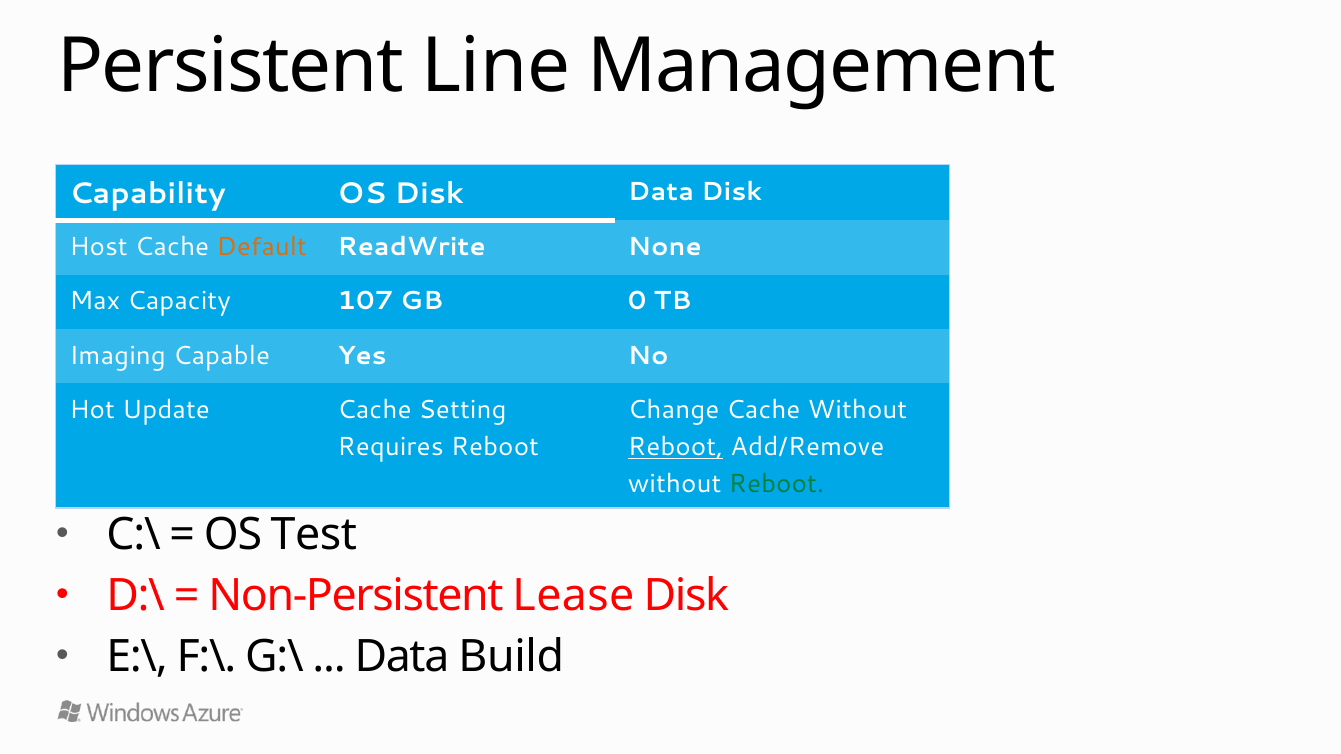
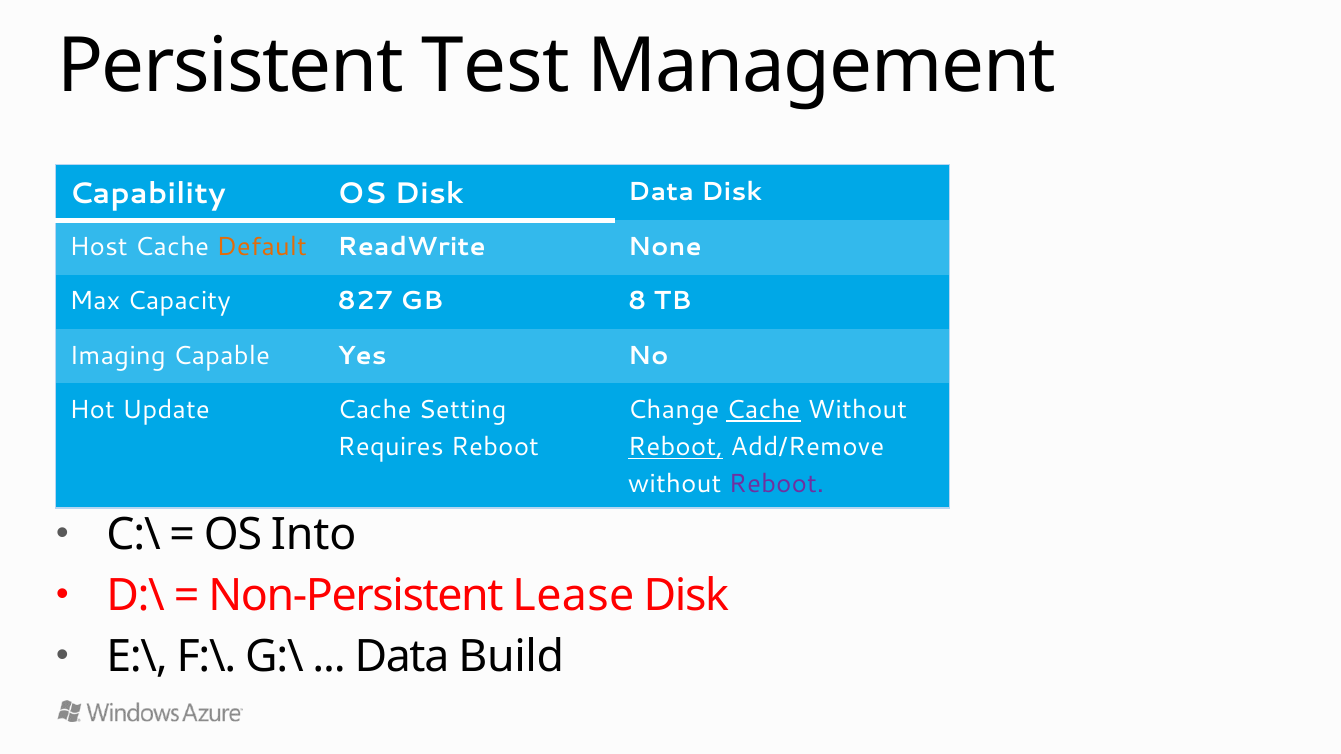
Line: Line -> Test (496, 66)
107: 107 -> 827 (365, 301)
0: 0 -> 8 (637, 301)
Cache underline: none -> present (763, 410)
Reboot colour: green -> purple (776, 484)
Test: Test -> Into (314, 535)
